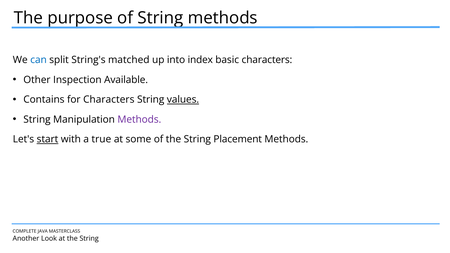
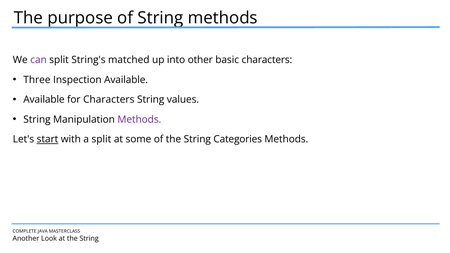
can colour: blue -> purple (38, 60)
index: index -> other (200, 60)
Other: Other -> Three (37, 80)
Contains: Contains -> Available (44, 100)
values underline: present -> none (183, 100)
a true: true -> split (101, 139)
Placement: Placement -> Categories (238, 139)
